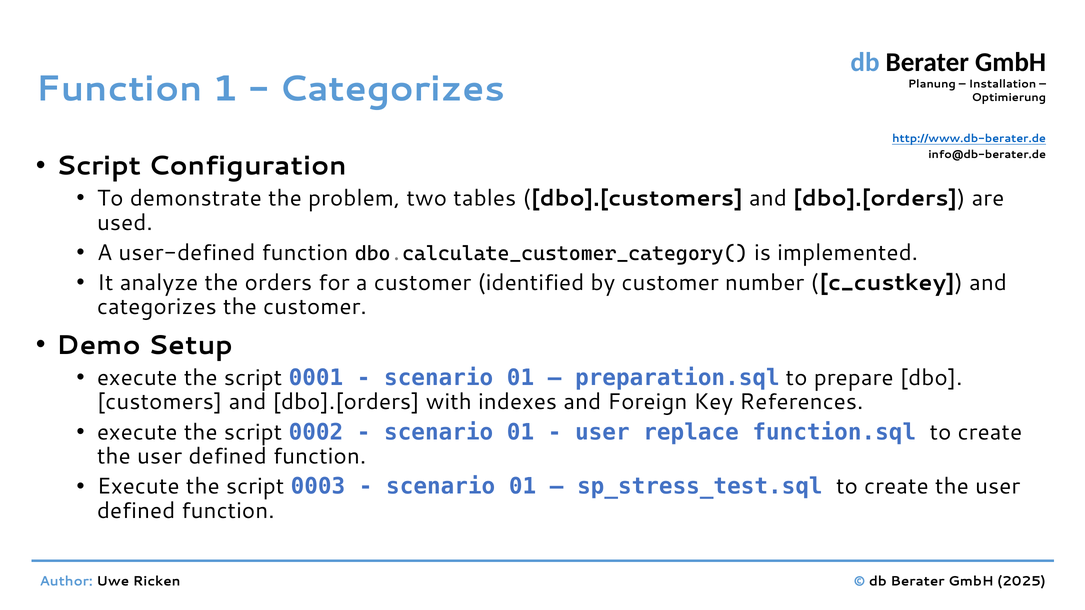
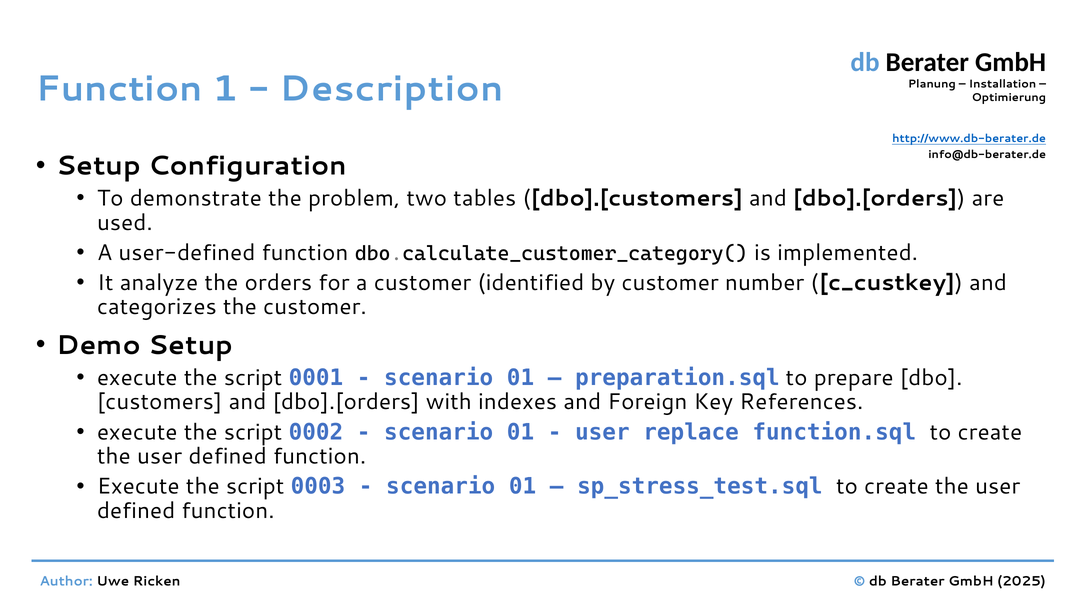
Categorizes: Categorizes -> Description (392, 89)
Script: Script -> Setup (99, 166)
